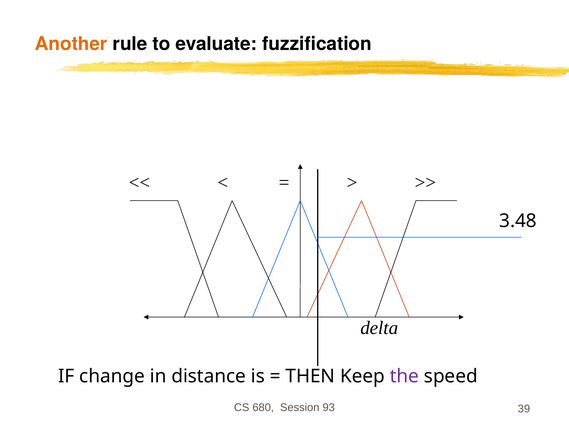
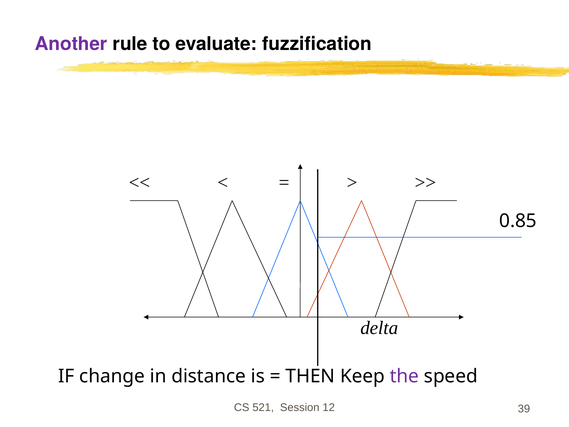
Another colour: orange -> purple (71, 44)
3.48: 3.48 -> 0.85 (518, 221)
680: 680 -> 521 (263, 407)
93: 93 -> 12 (329, 407)
